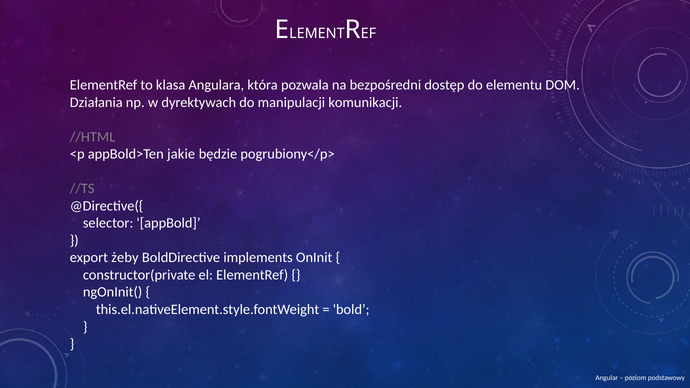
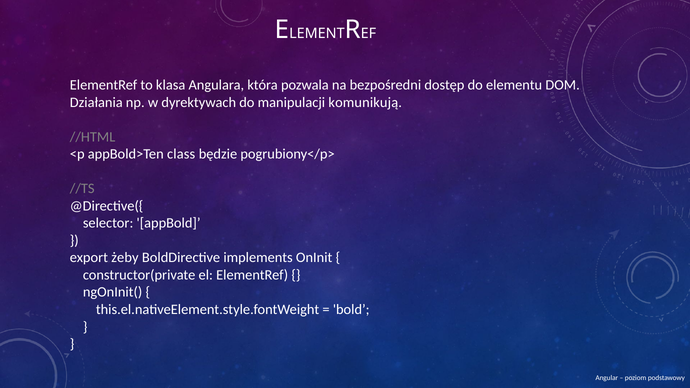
komunikacji: komunikacji -> komunikują (365, 103)
jakie: jakie -> class (181, 154)
